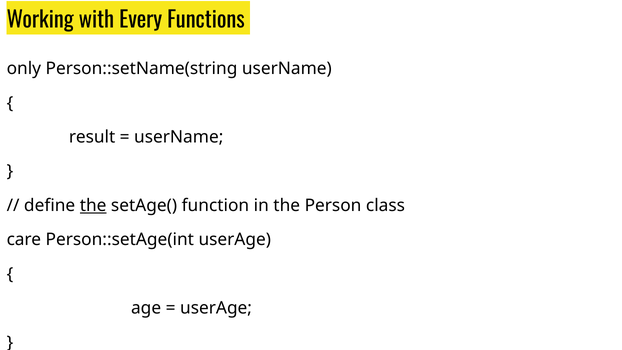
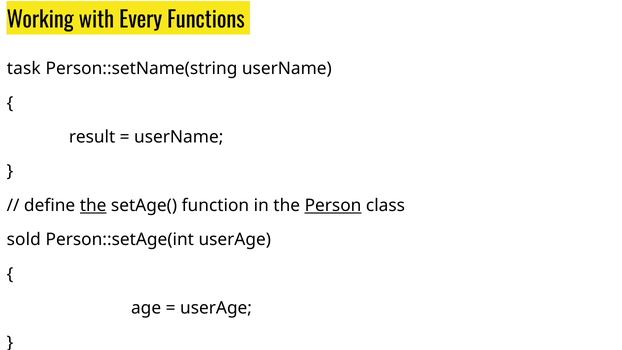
only: only -> task (24, 69)
Person underline: none -> present (333, 205)
care: care -> sold (24, 240)
